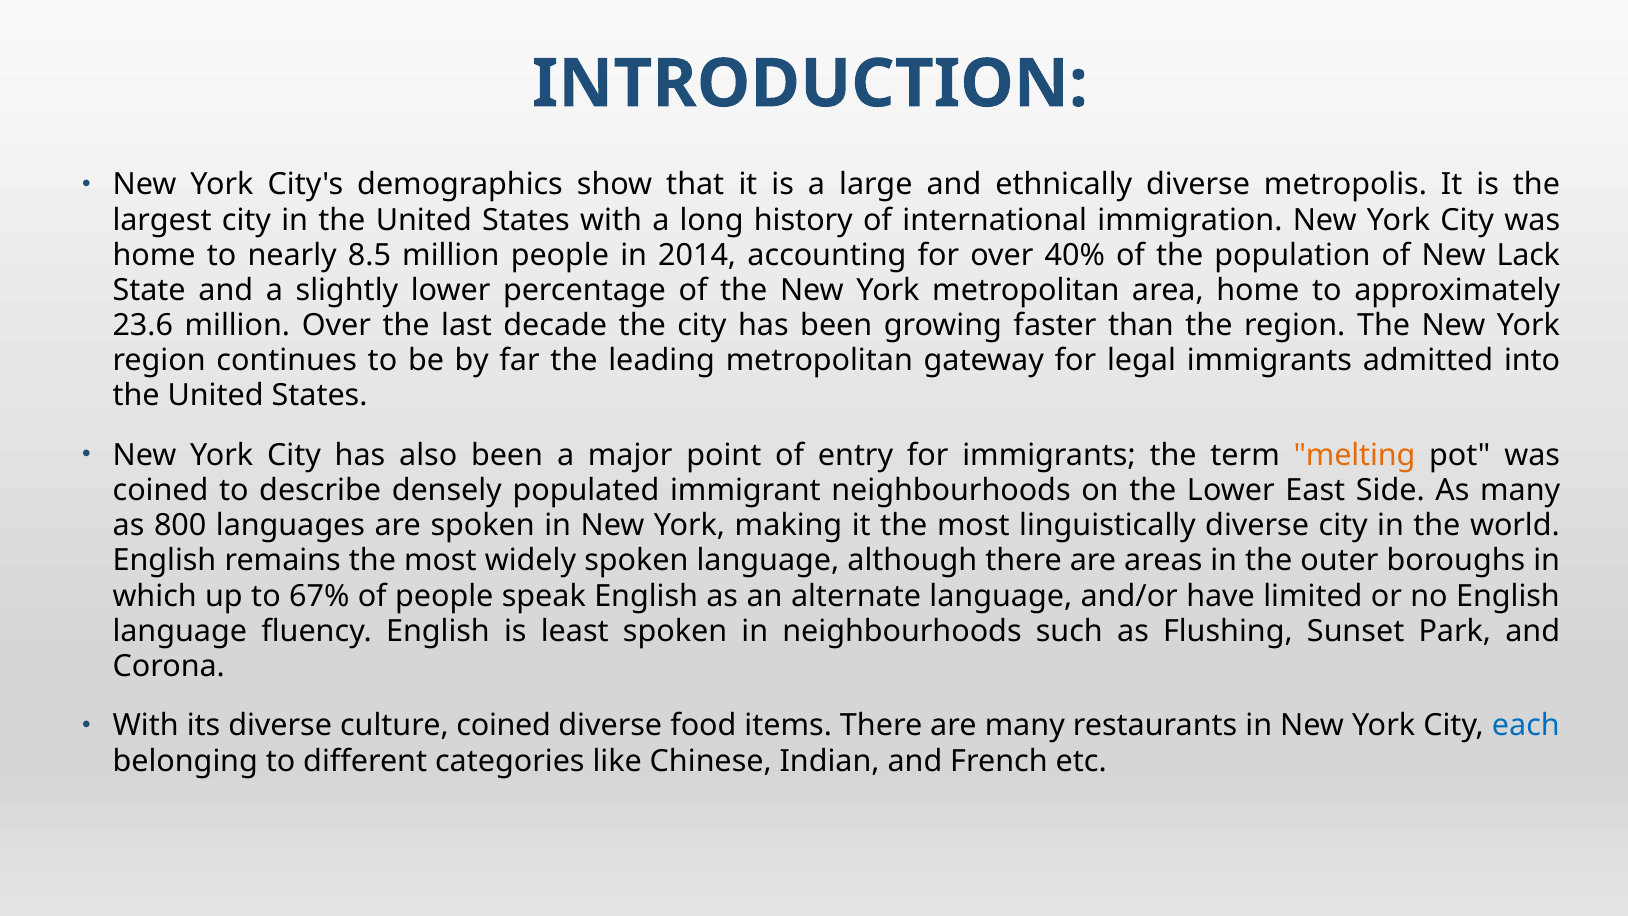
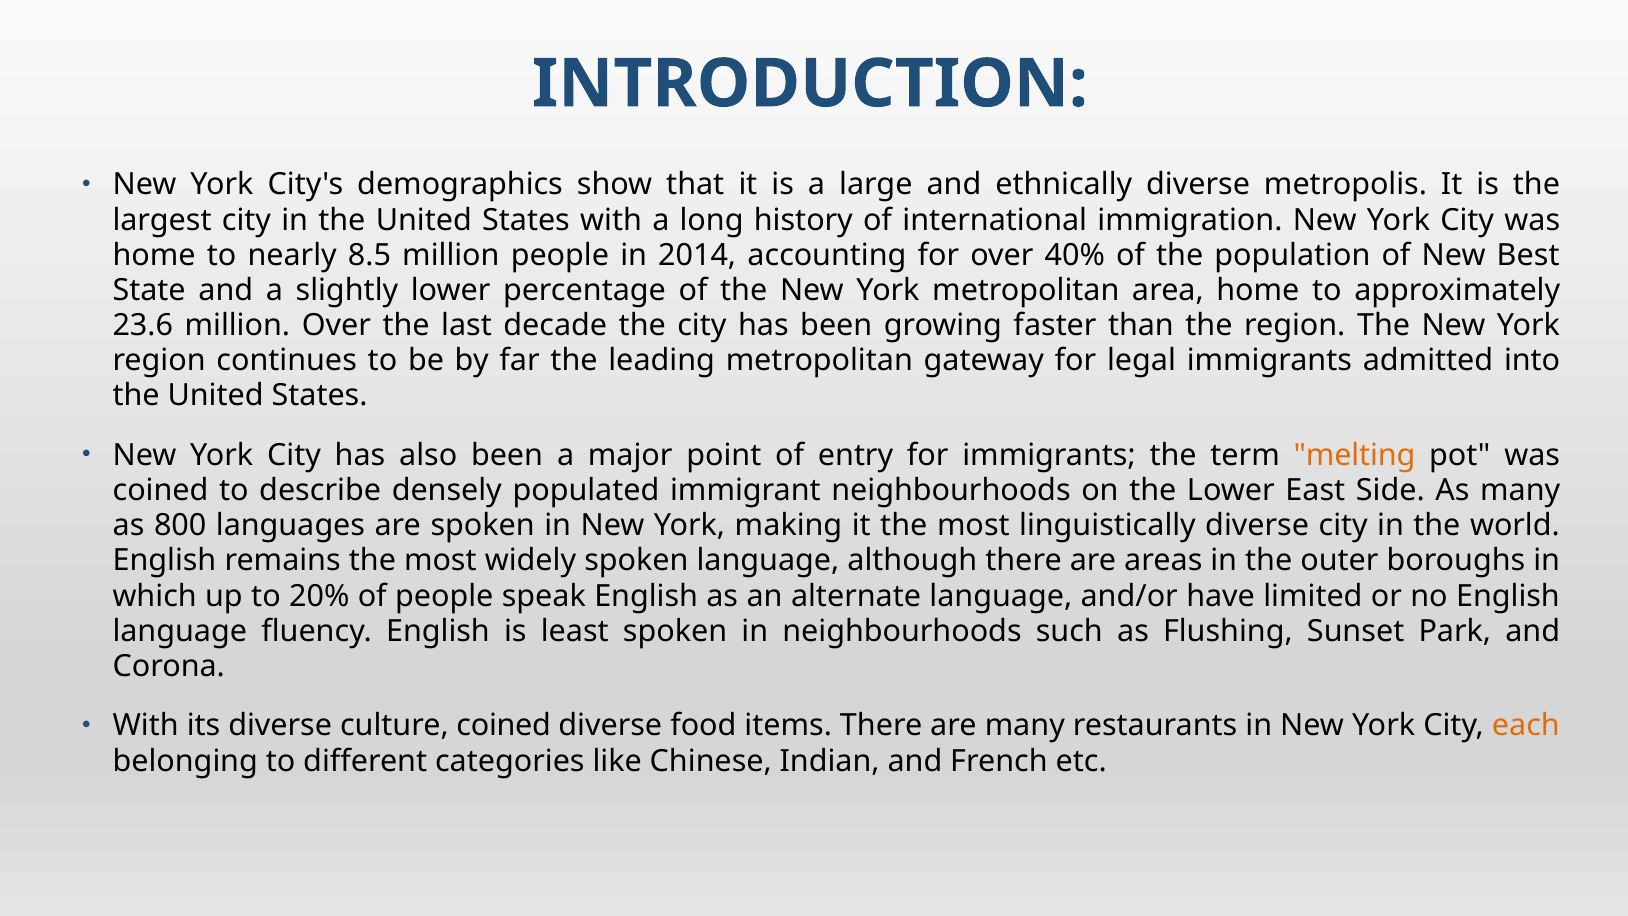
Lack: Lack -> Best (1528, 255)
67%: 67% -> 20% (319, 596)
each colour: blue -> orange (1526, 726)
